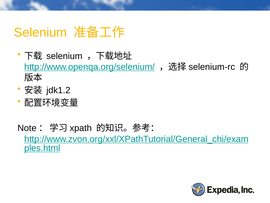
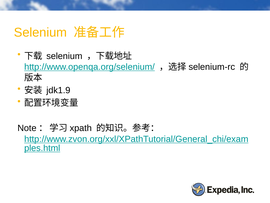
jdk1.2: jdk1.2 -> jdk1.9 (58, 90)
